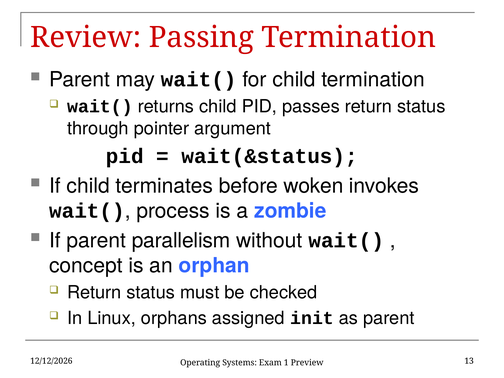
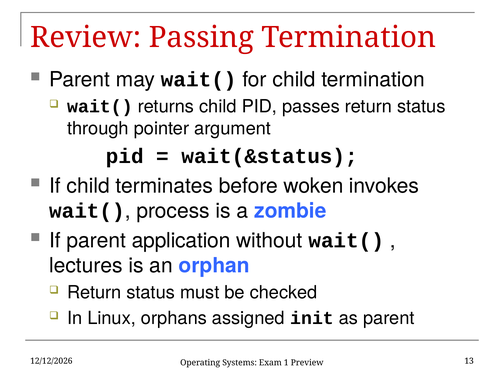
parallelism: parallelism -> application (181, 240)
concept: concept -> lectures (86, 266)
